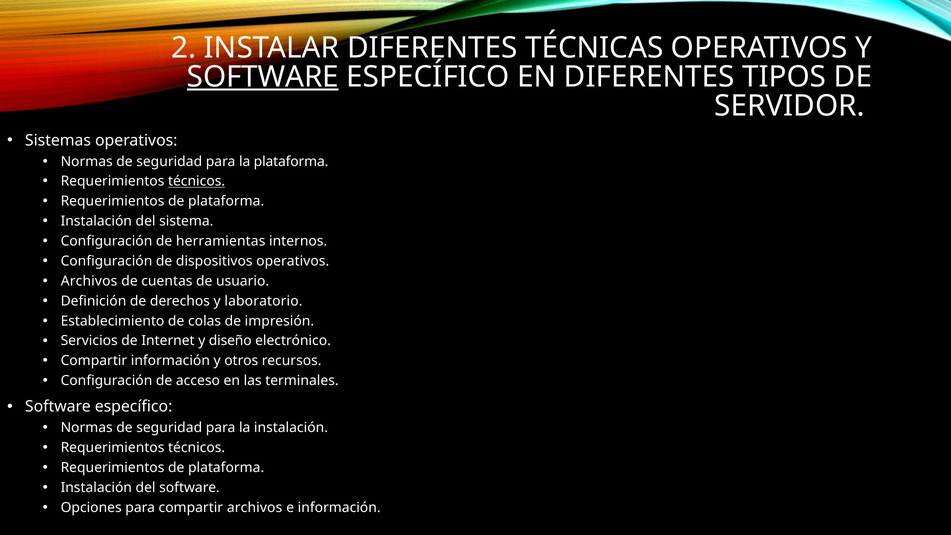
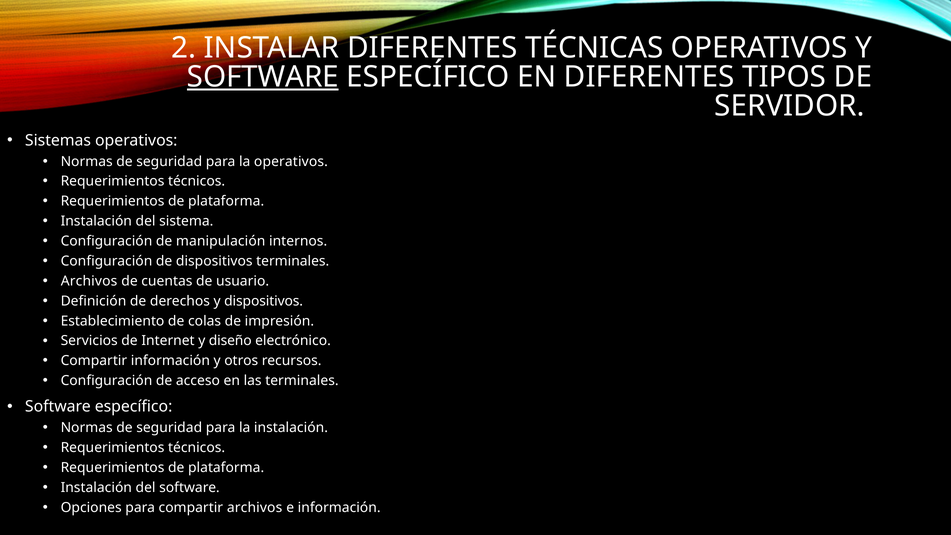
la plataforma: plataforma -> operativos (291, 161)
técnicos underline: present -> none (197, 181)
herramientas: herramientas -> manipulación (221, 241)
dispositivos operativos: operativos -> terminales (293, 261)
y laboratorio: laboratorio -> dispositivos (264, 301)
